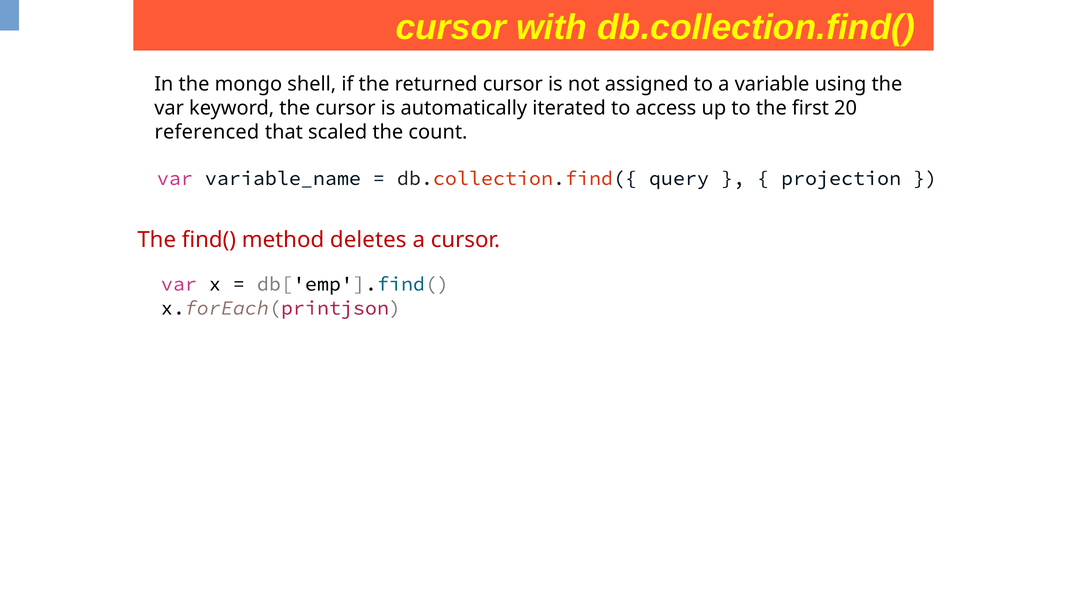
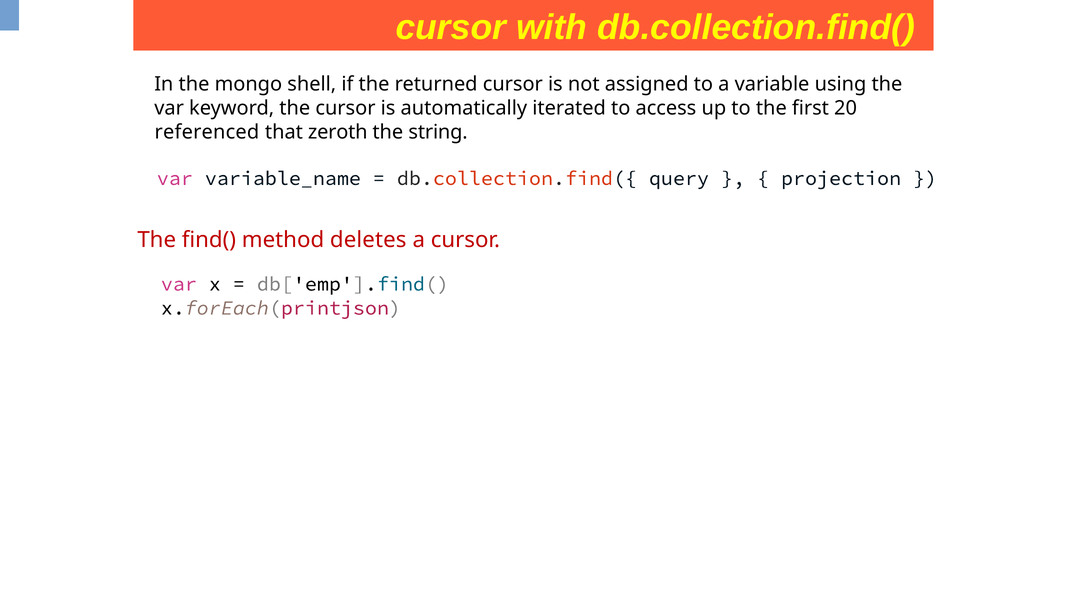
scaled: scaled -> zeroth (338, 132)
count: count -> string (438, 132)
